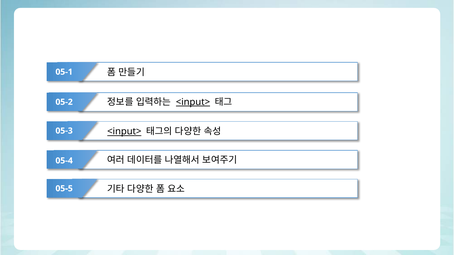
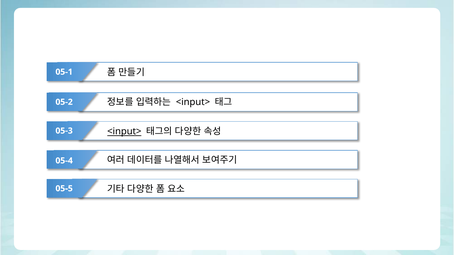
<input> underline: present -> none (193, 102)
